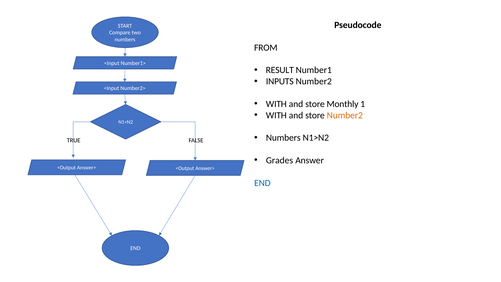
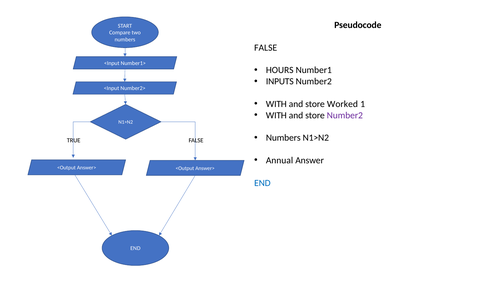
FROM: FROM -> FALSE (266, 48)
RESULT: RESULT -> HOURS (280, 70)
Monthly: Monthly -> Worked (342, 104)
Number2 colour: orange -> purple (345, 115)
Grades: Grades -> Annual (280, 160)
